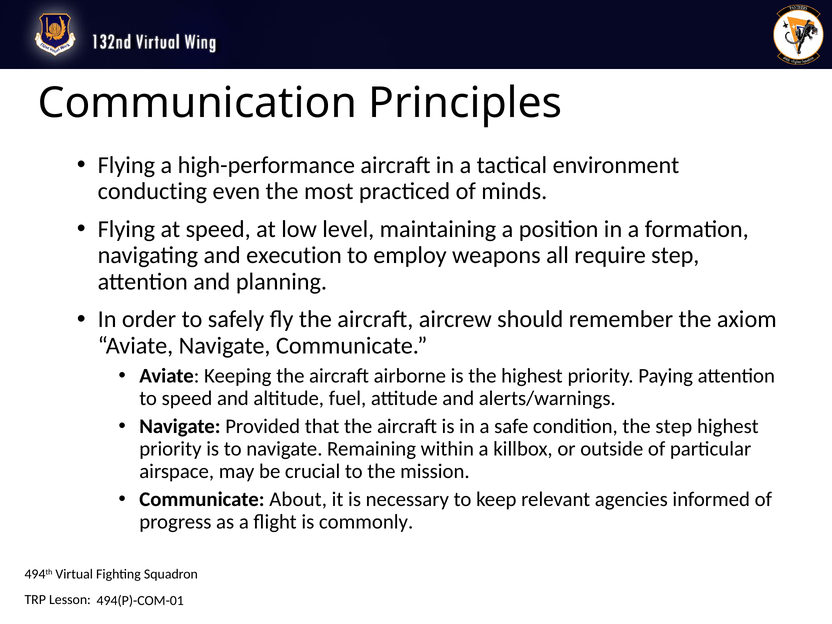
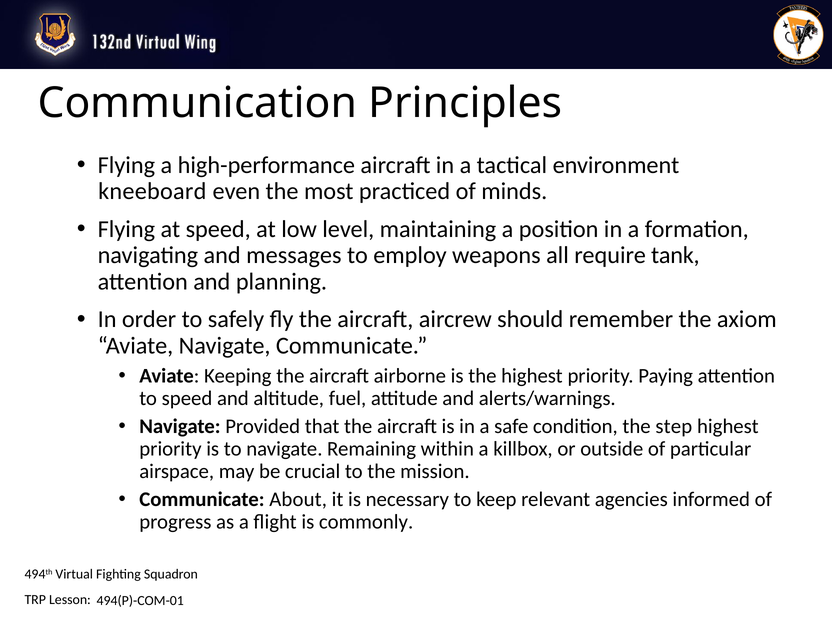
conducting: conducting -> kneeboard (152, 191)
execution: execution -> messages (294, 255)
require step: step -> tank (675, 255)
